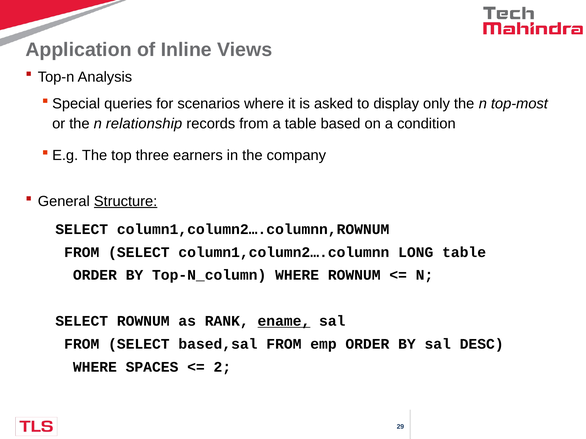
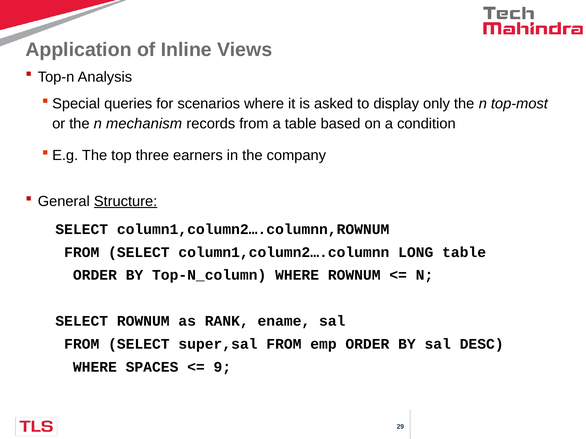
relationship: relationship -> mechanism (144, 124)
ename underline: present -> none (284, 321)
based,sal: based,sal -> super,sal (218, 344)
2: 2 -> 9 (222, 367)
